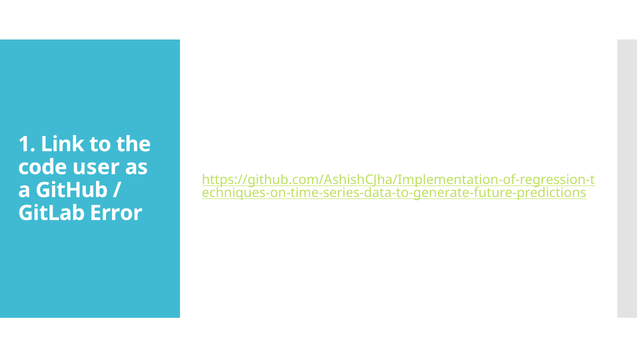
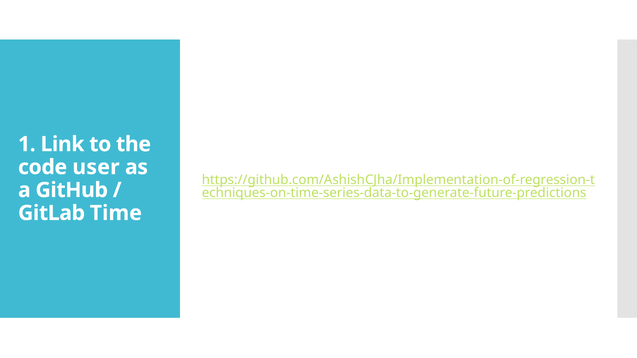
Error: Error -> Time (116, 213)
